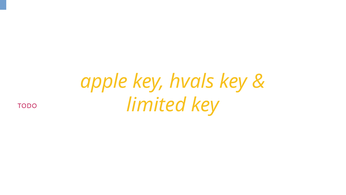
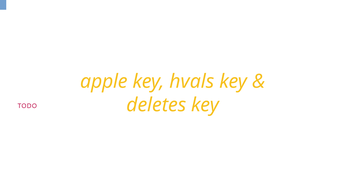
limited: limited -> deletes (156, 105)
